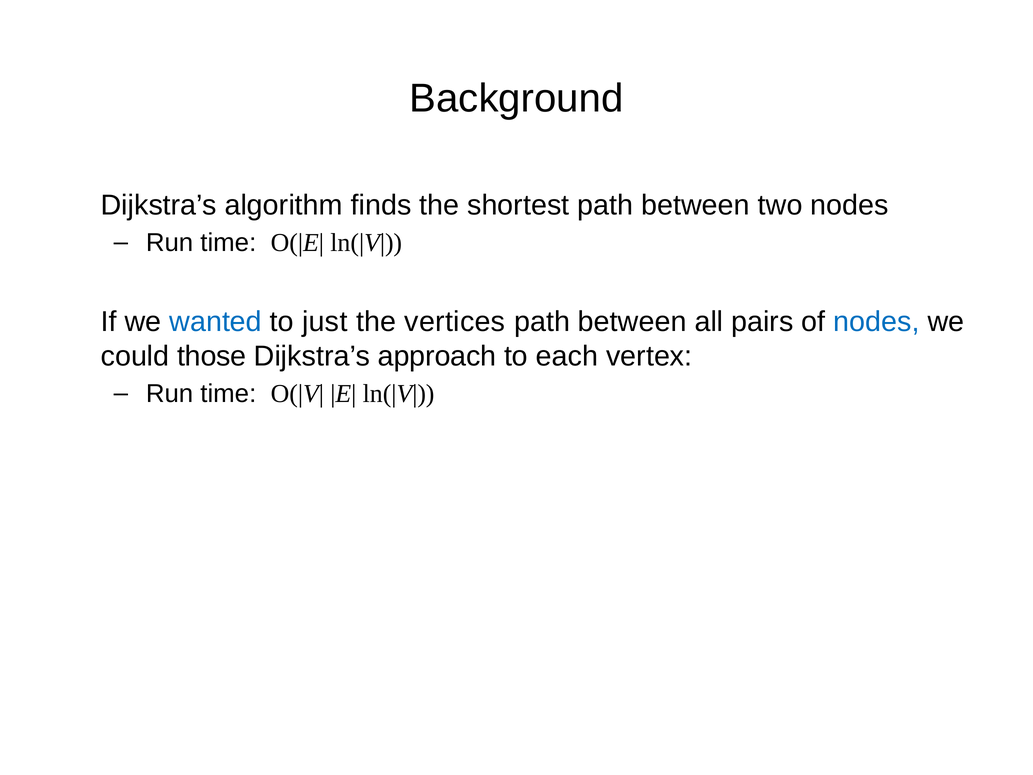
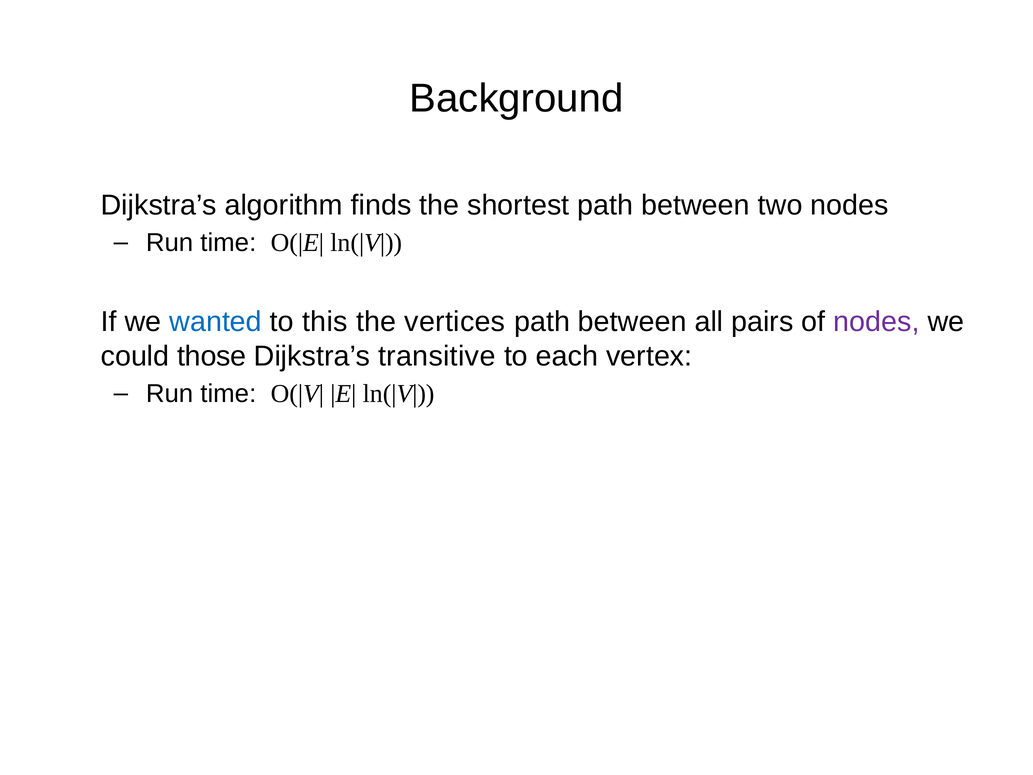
just: just -> this (325, 322)
nodes colour: blue -> purple (877, 322)
approach: approach -> transitive (437, 356)
